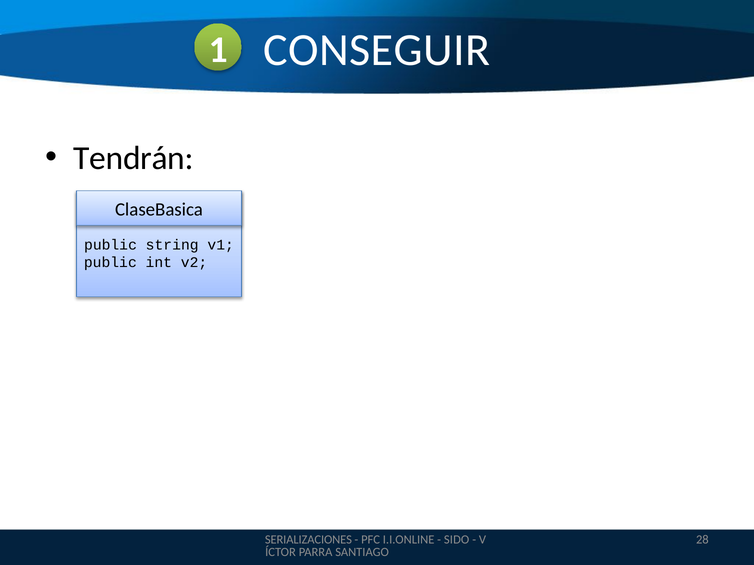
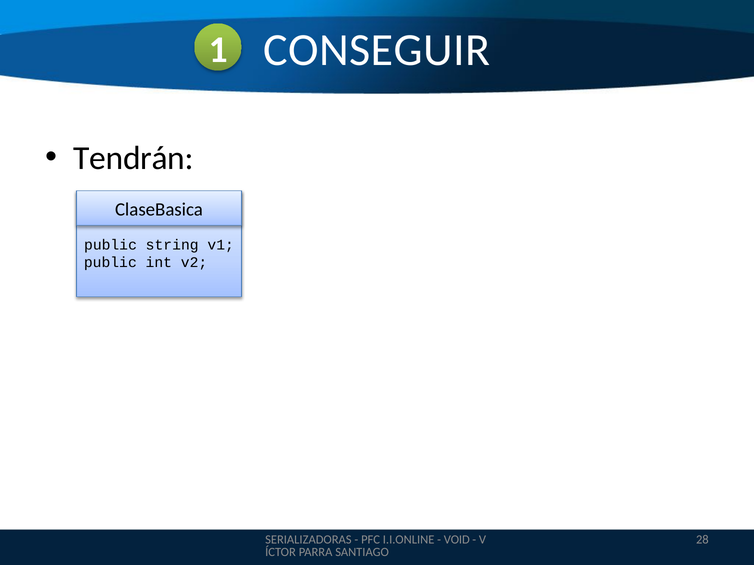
SERIALIZACIONES: SERIALIZACIONES -> SERIALIZADORAS (308, 540)
SIDO: SIDO -> VOID (457, 540)
